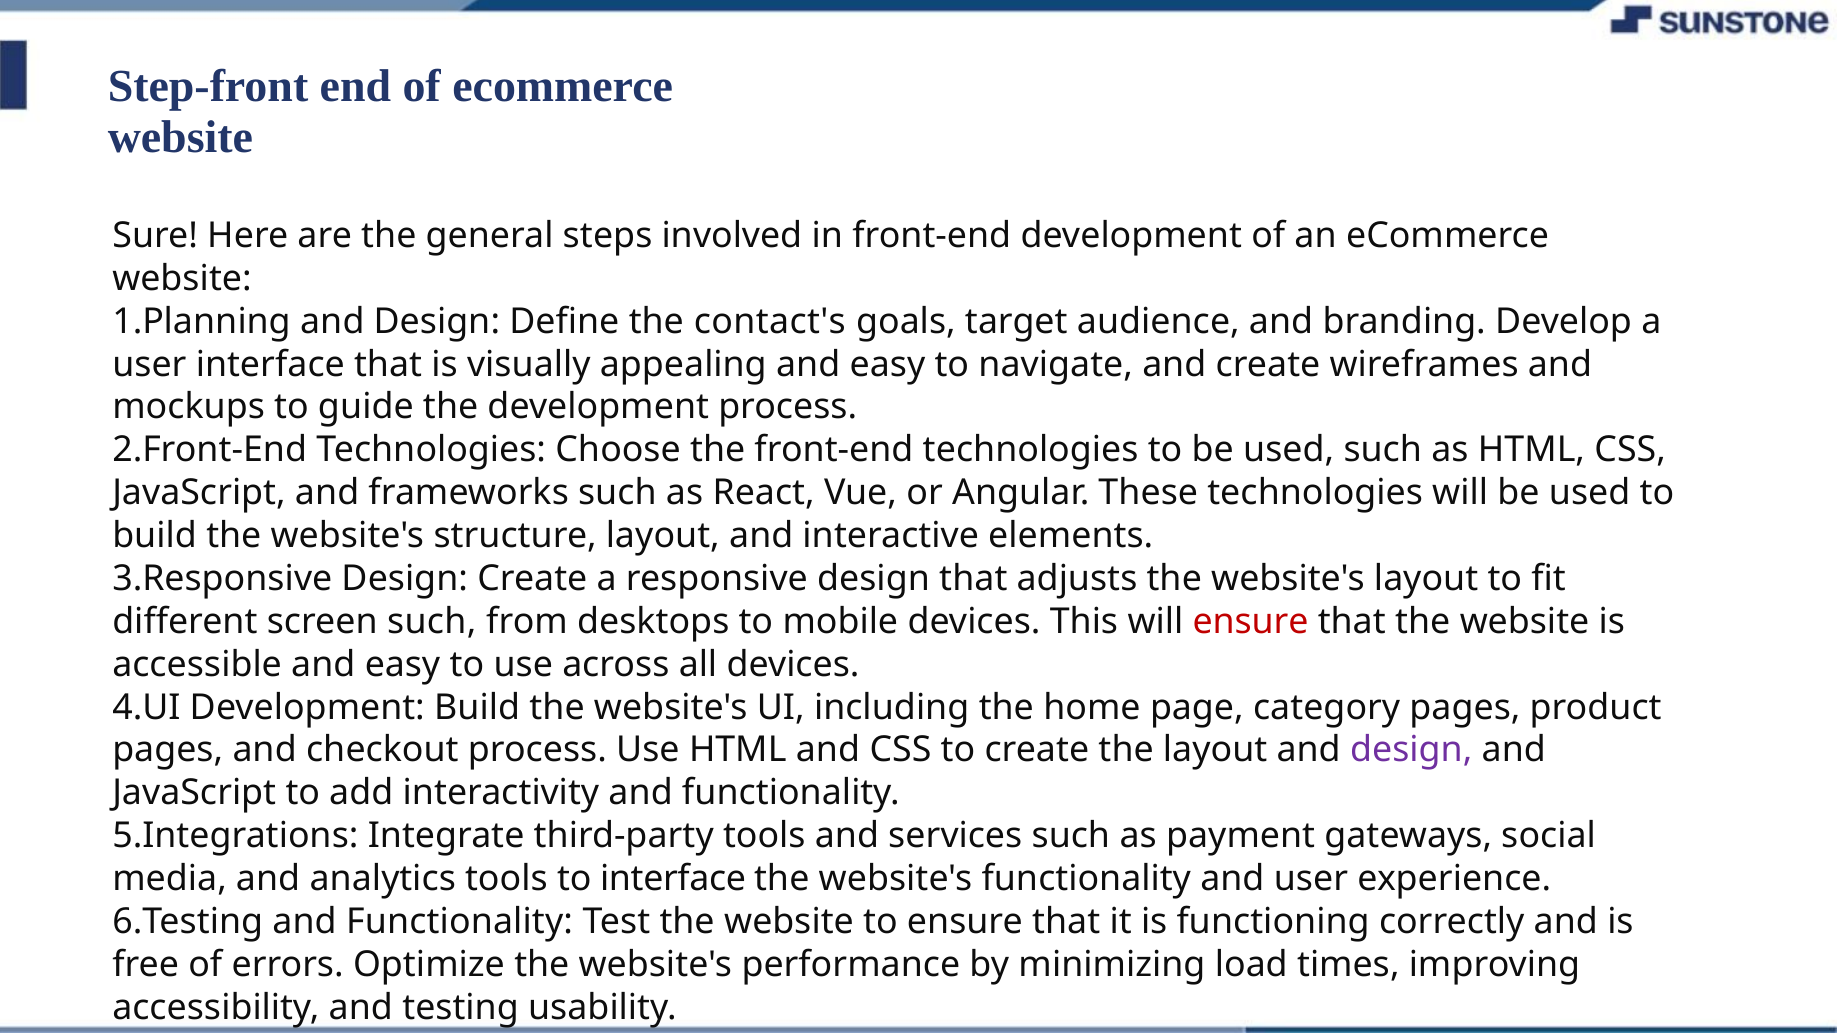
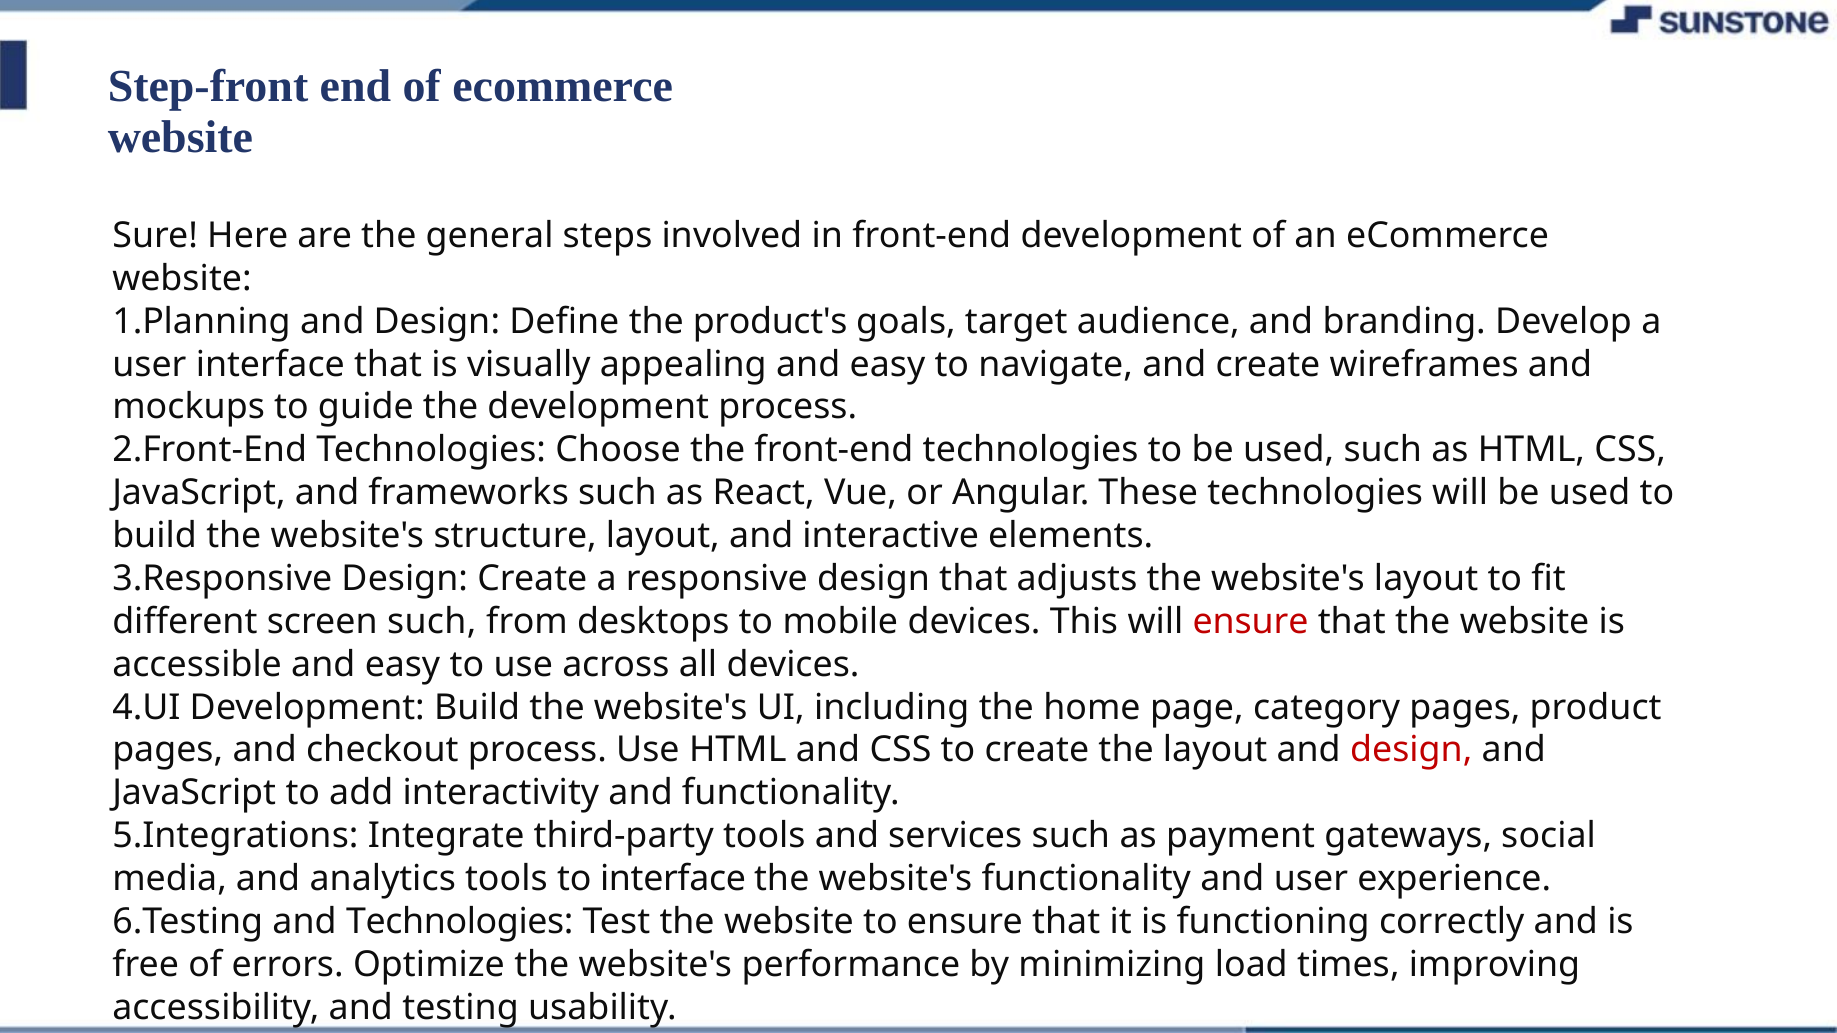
contact's: contact's -> product's (770, 322)
design colour: purple -> red (1411, 750)
Functionality: Functionality -> Technologies (460, 922)
